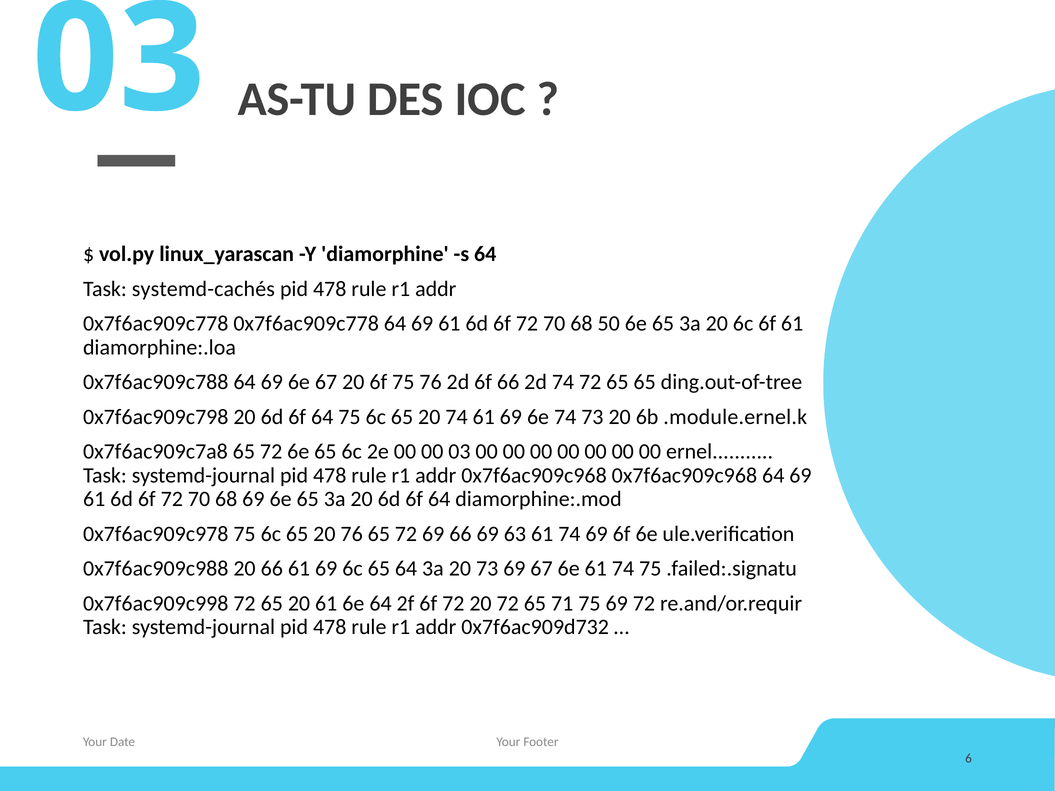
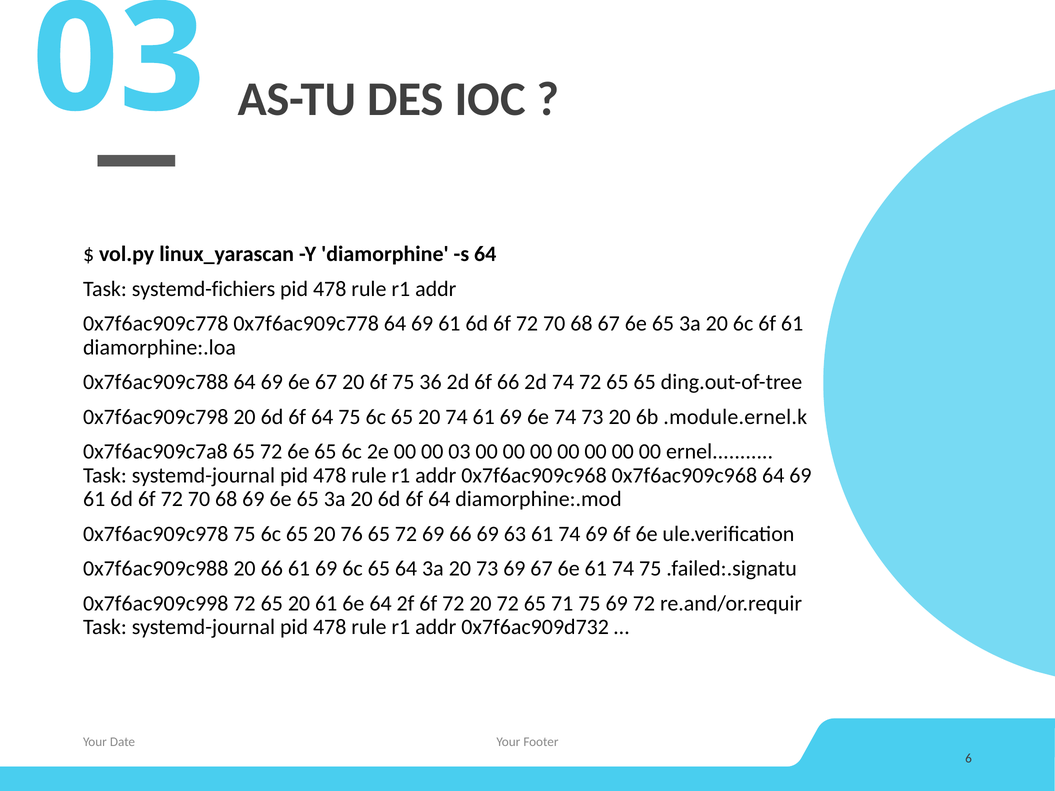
systemd-cachés: systemd-cachés -> systemd-fichiers (204, 289)
68 50: 50 -> 67 (609, 324)
75 76: 76 -> 36 (430, 382)
